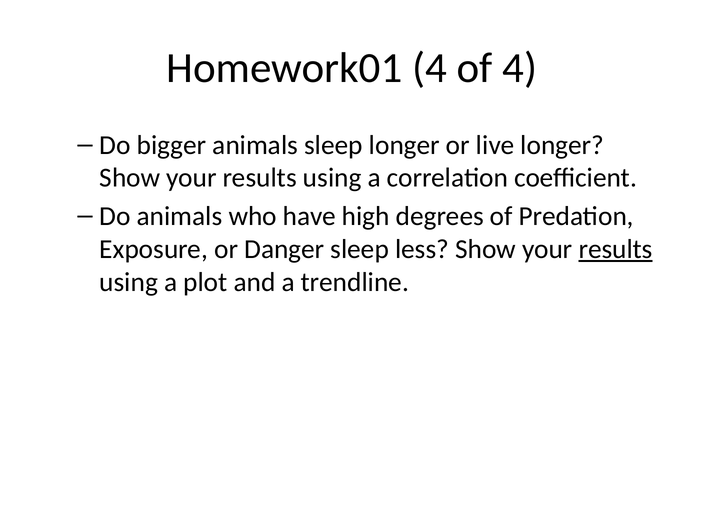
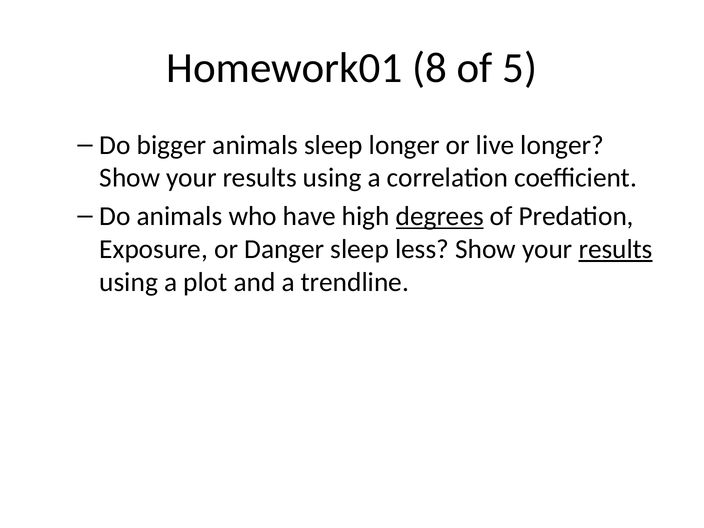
Homework01 4: 4 -> 8 (430, 68)
of 4: 4 -> 5 (520, 68)
degrees underline: none -> present (440, 216)
